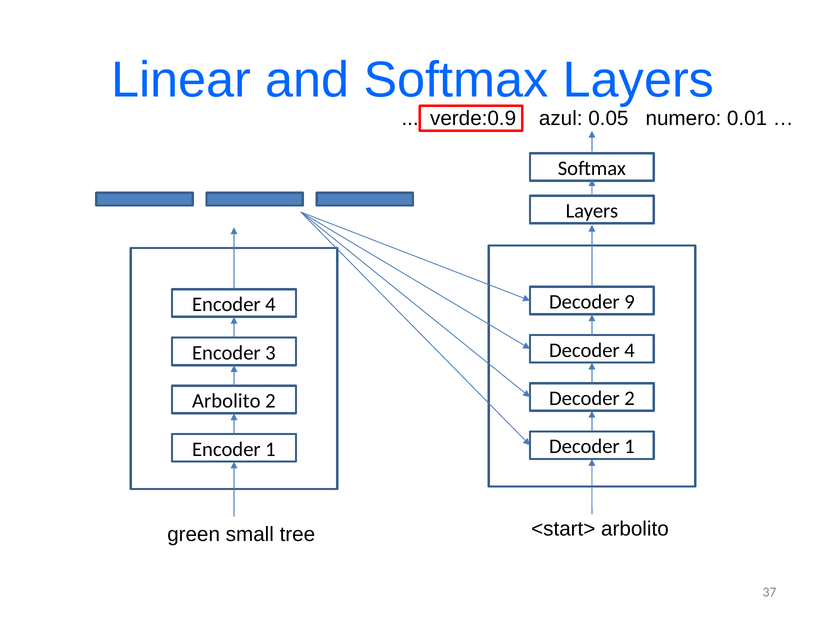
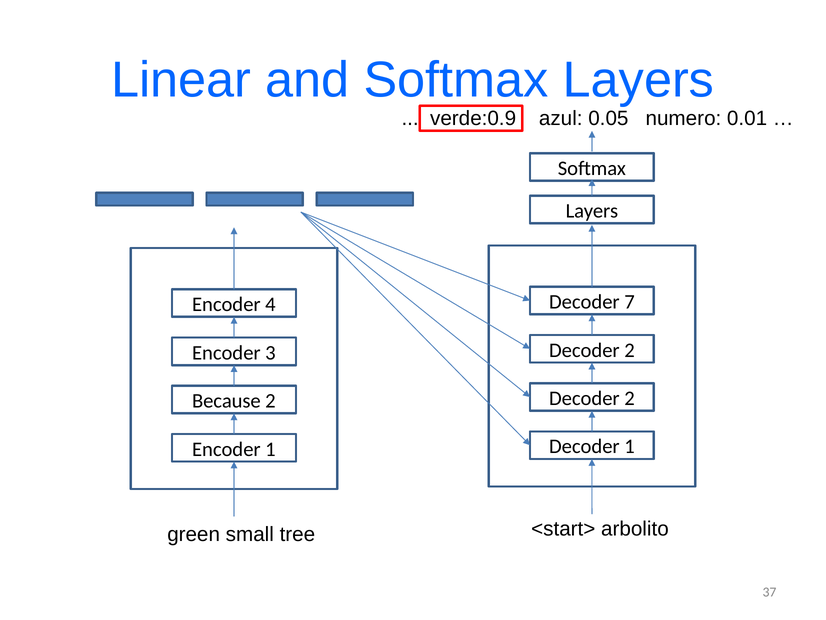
9: 9 -> 7 (630, 302)
4: 4 -> 2 (630, 350)
Arbolito: Arbolito -> Because (226, 401)
